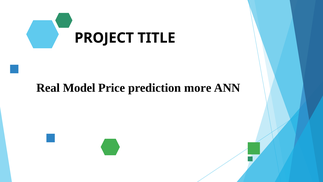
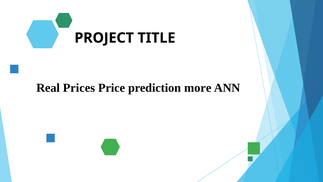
Model: Model -> Prices (79, 88)
